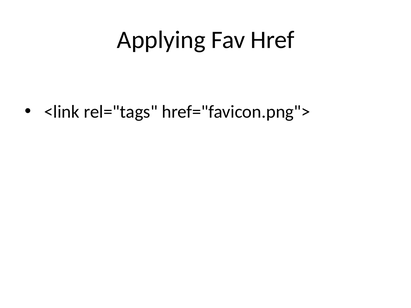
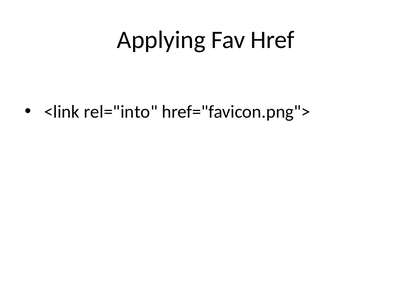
rel="tags: rel="tags -> rel="into (121, 112)
